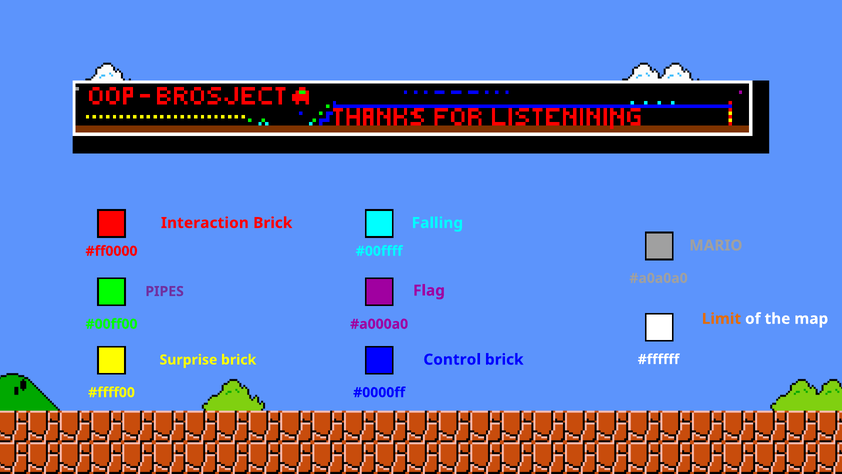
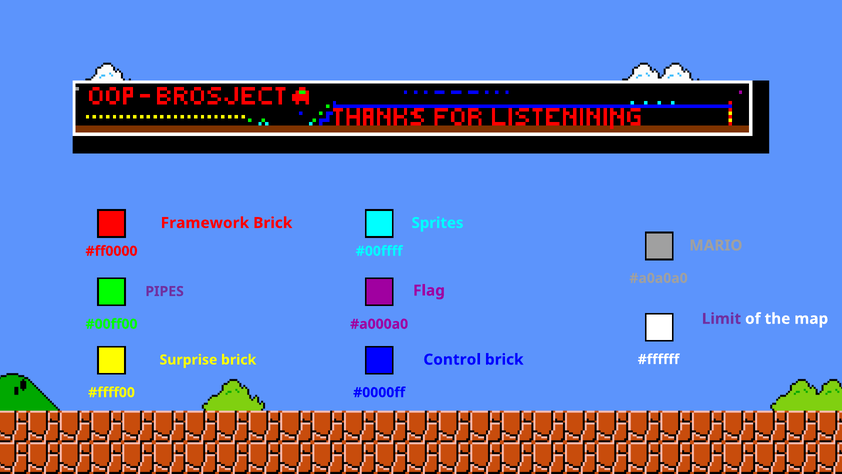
Interaction: Interaction -> Framework (205, 223)
Falling: Falling -> Sprites (437, 223)
Limit colour: orange -> purple (721, 319)
